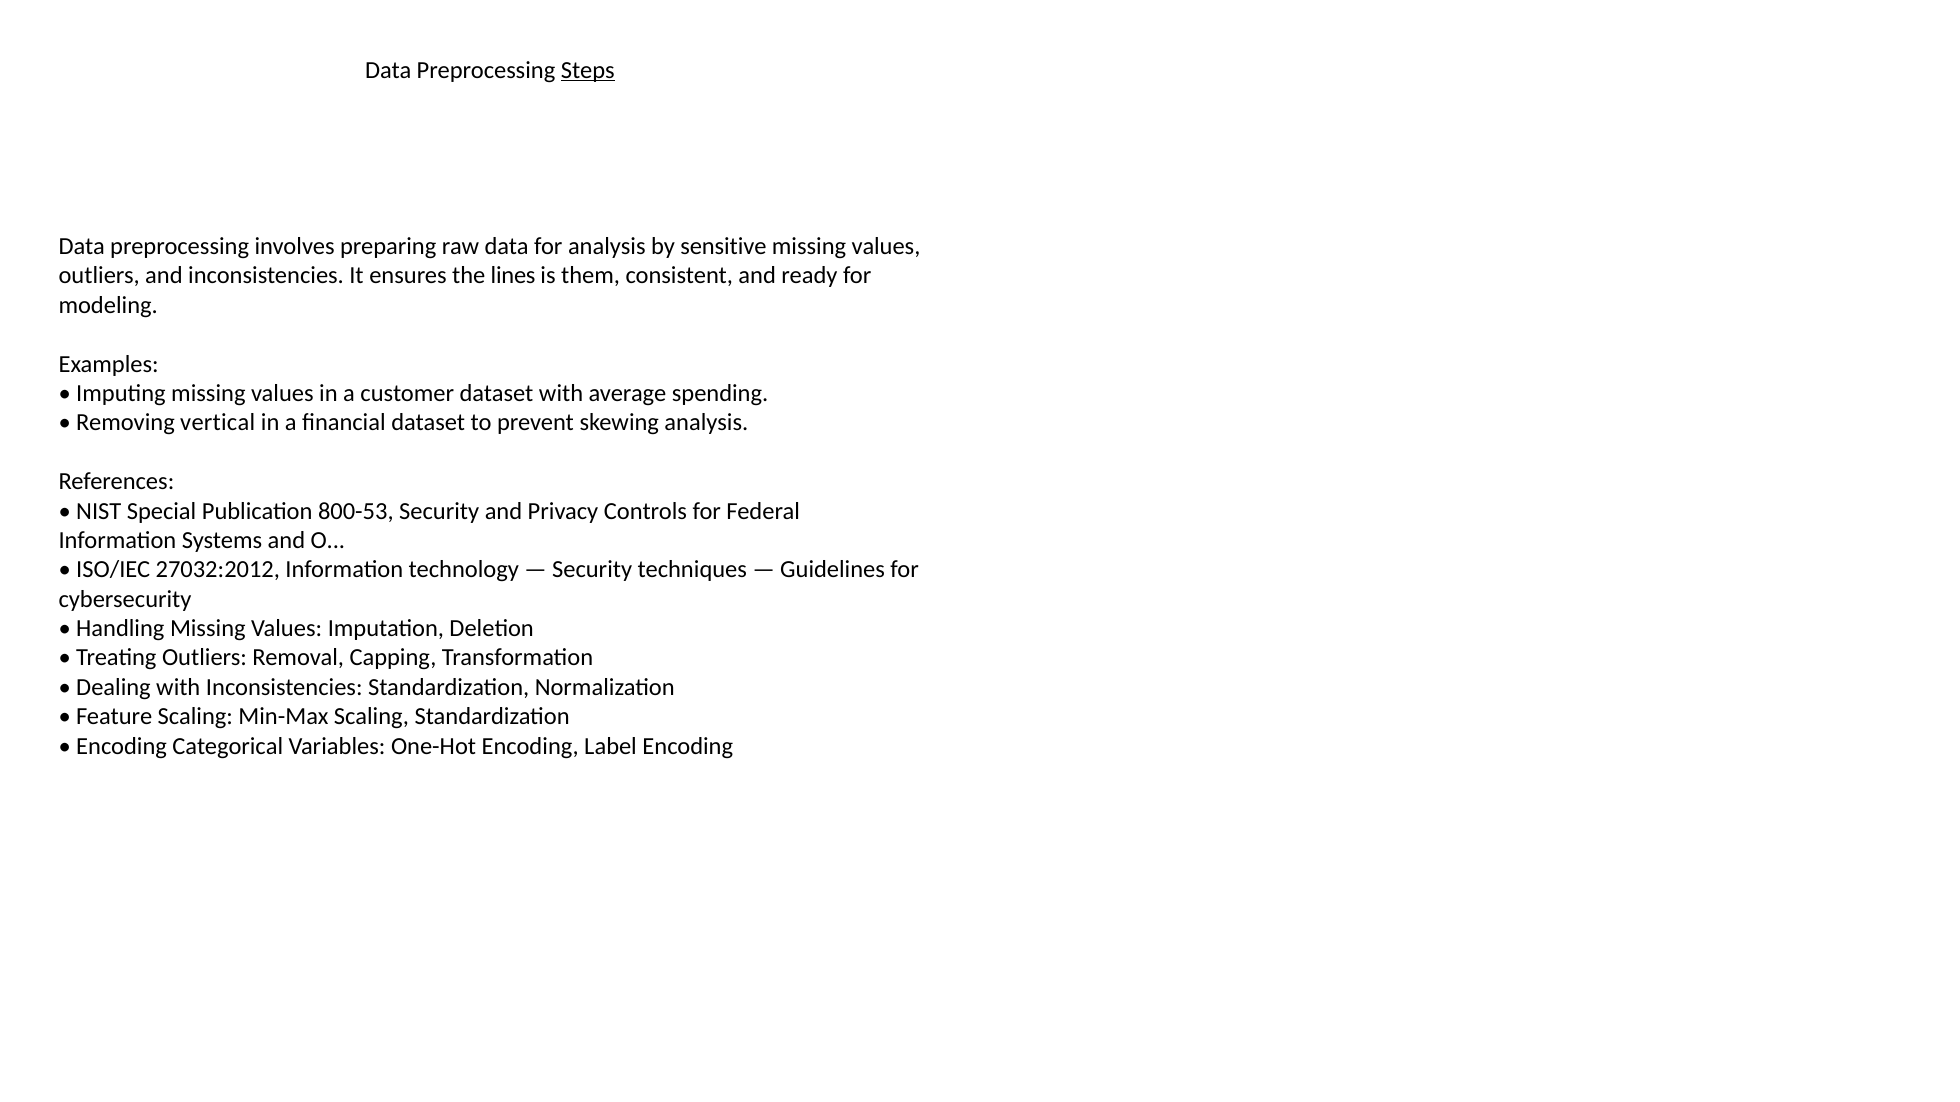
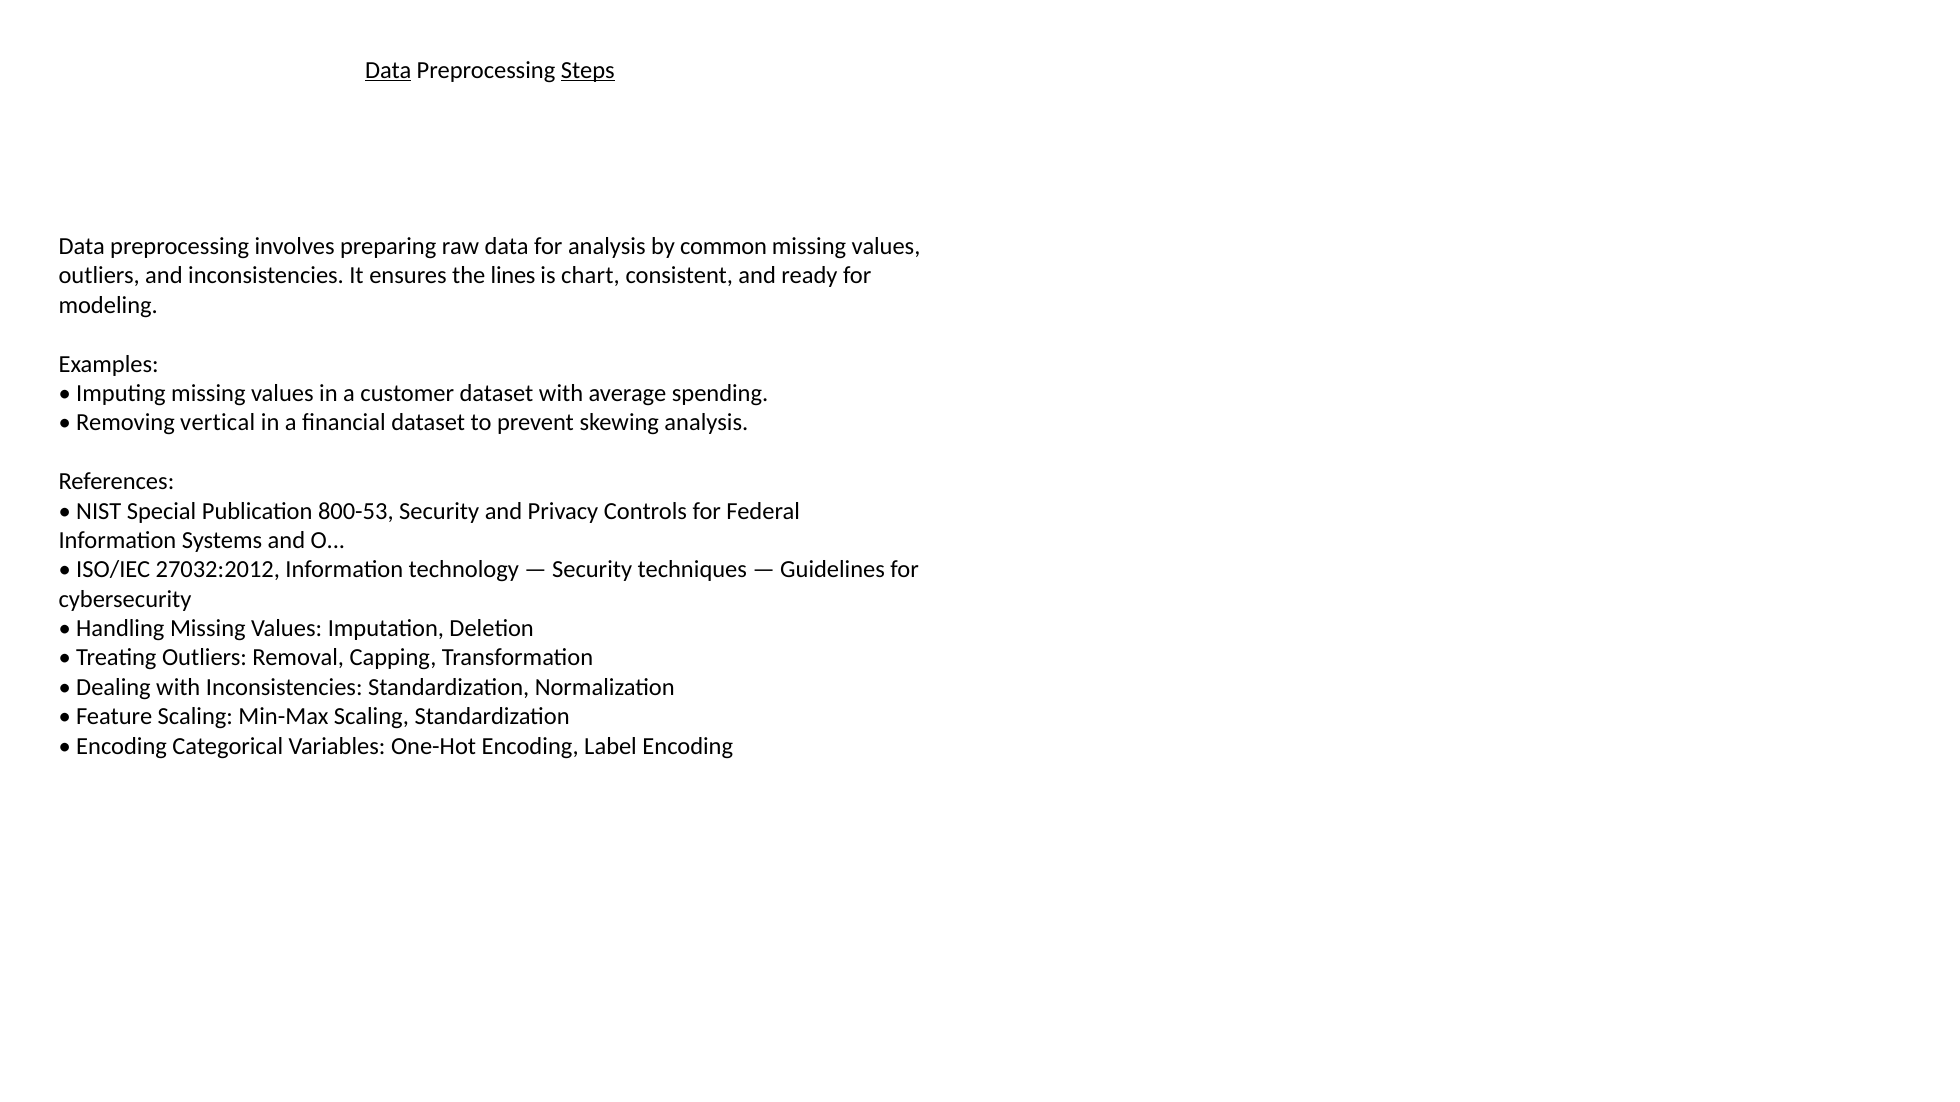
Data underline: none -> present (388, 70)
sensitive: sensitive -> common (723, 247)
them: them -> chart (590, 276)
